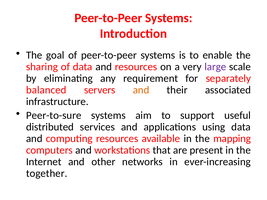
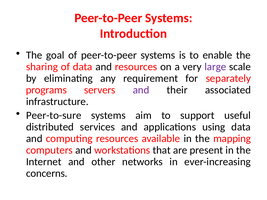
balanced: balanced -> programs (46, 90)
and colour: orange -> purple (141, 90)
together: together -> concerns (47, 174)
